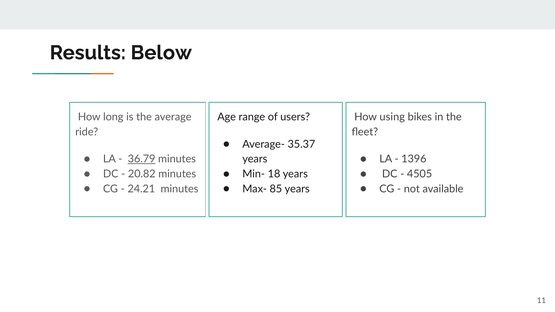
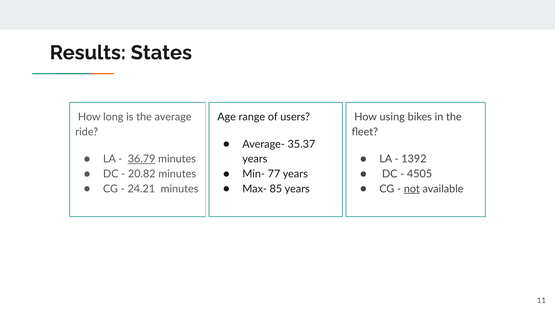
Below: Below -> States (161, 53)
1396: 1396 -> 1392 (414, 159)
18: 18 -> 77 (274, 174)
not underline: none -> present (412, 189)
